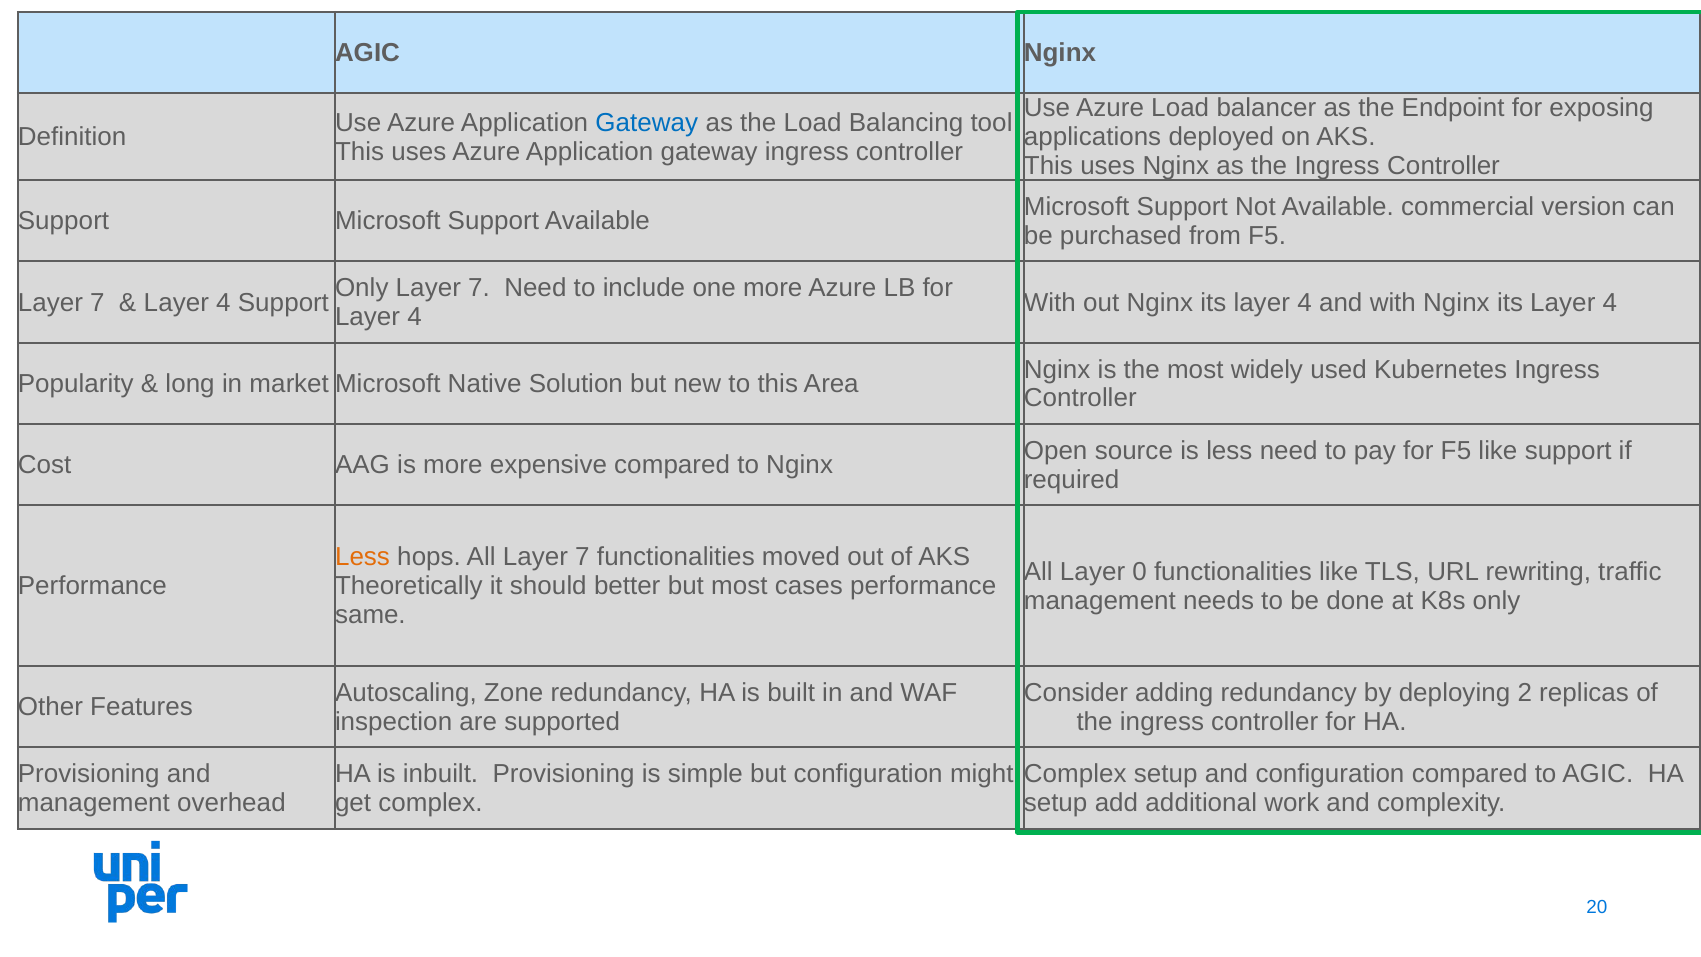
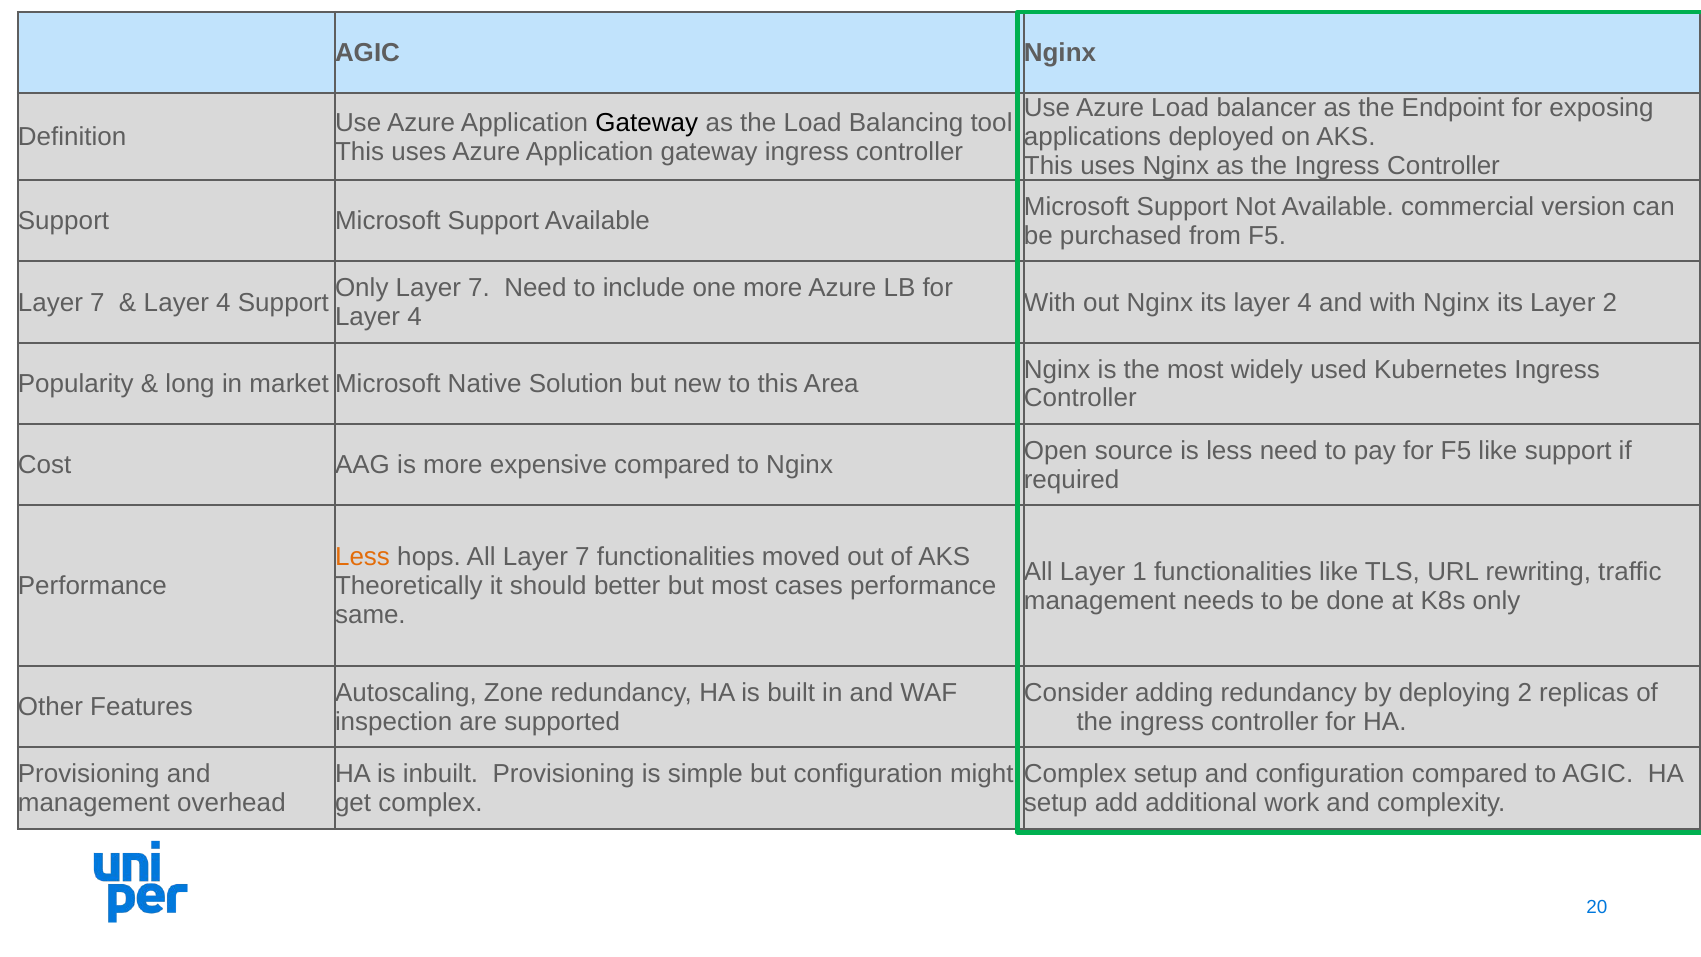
Gateway colour: blue -> black (647, 123)
4: 4 -> 2 (1610, 303)
0: 0 -> 1 (1140, 572)
